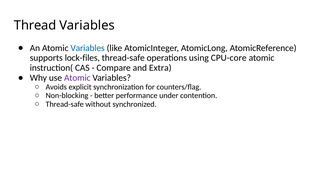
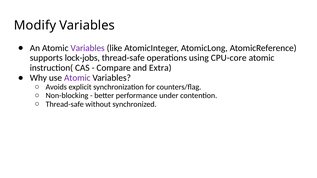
Thread: Thread -> Modify (35, 25)
Variables colour: blue -> purple (88, 48)
lock-files: lock-files -> lock-jobs (82, 58)
